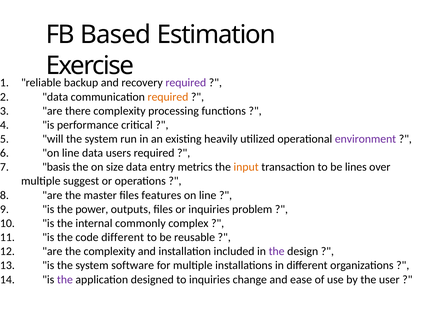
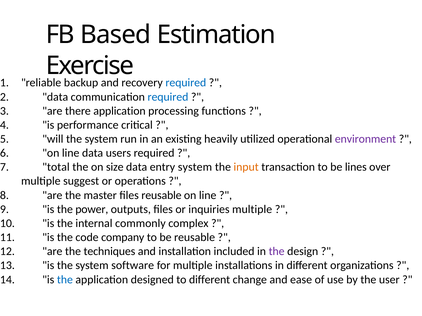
required colour: purple -> blue (186, 83)
required colour: orange -> blue (168, 97)
there complexity: complexity -> application (120, 111)
basis: basis -> total (56, 167)
entry metrics: metrics -> system (195, 167)
files features: features -> reusable (161, 195)
inquiries problem: problem -> multiple (252, 210)
code different: different -> company (123, 238)
the complexity: complexity -> techniques (109, 252)
the colour: purple -> blue (65, 280)
to inquiries: inquiries -> different (210, 280)
